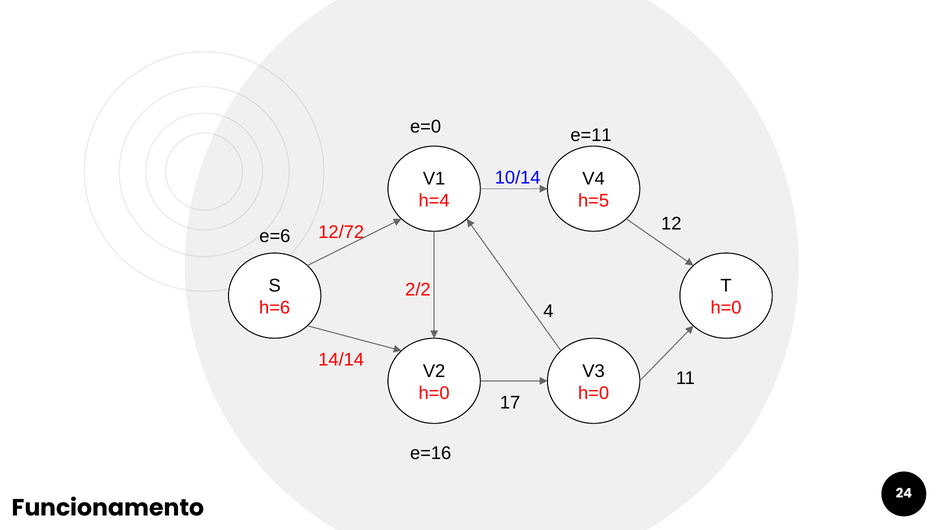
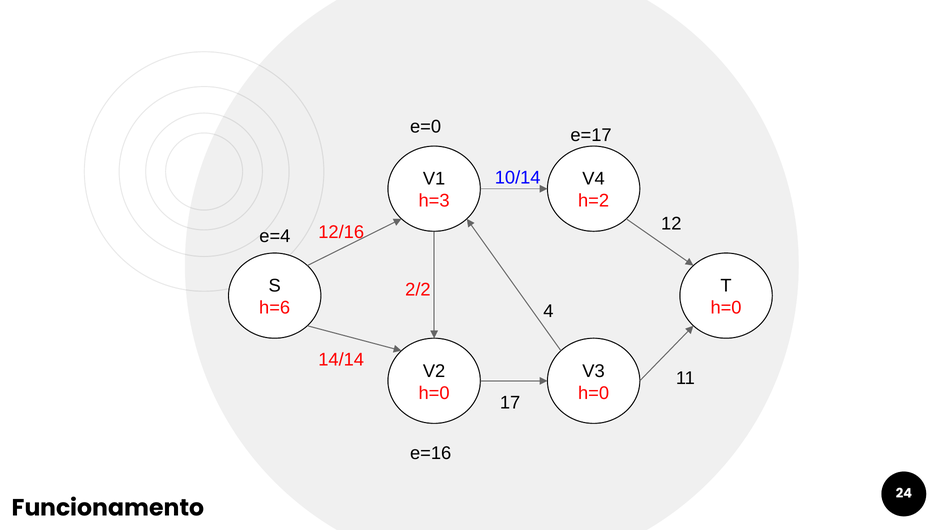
e=11: e=11 -> e=17 (591, 135)
h=4: h=4 -> h=3 (434, 201)
h=5: h=5 -> h=2 (594, 201)
12/72: 12/72 -> 12/16 (341, 232)
e=6: e=6 -> e=4 (275, 236)
